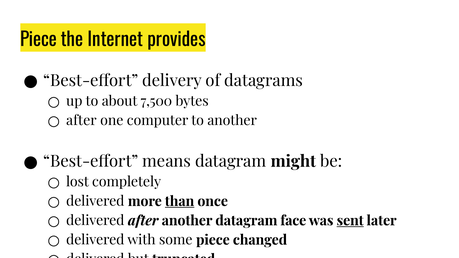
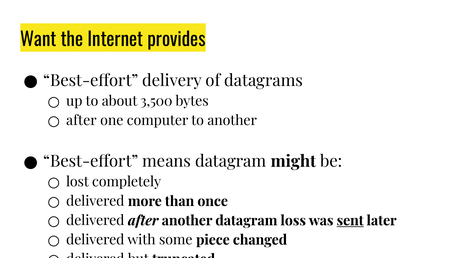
Piece: Piece -> Want (38, 40)
7,500: 7,500 -> 3,500 (156, 101)
than underline: present -> none (180, 202)
face: face -> loss (293, 221)
